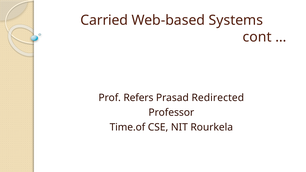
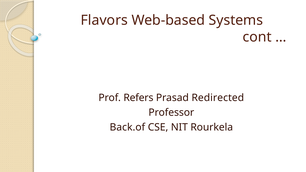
Carried: Carried -> Flavors (104, 20)
Time.of: Time.of -> Back.of (127, 127)
